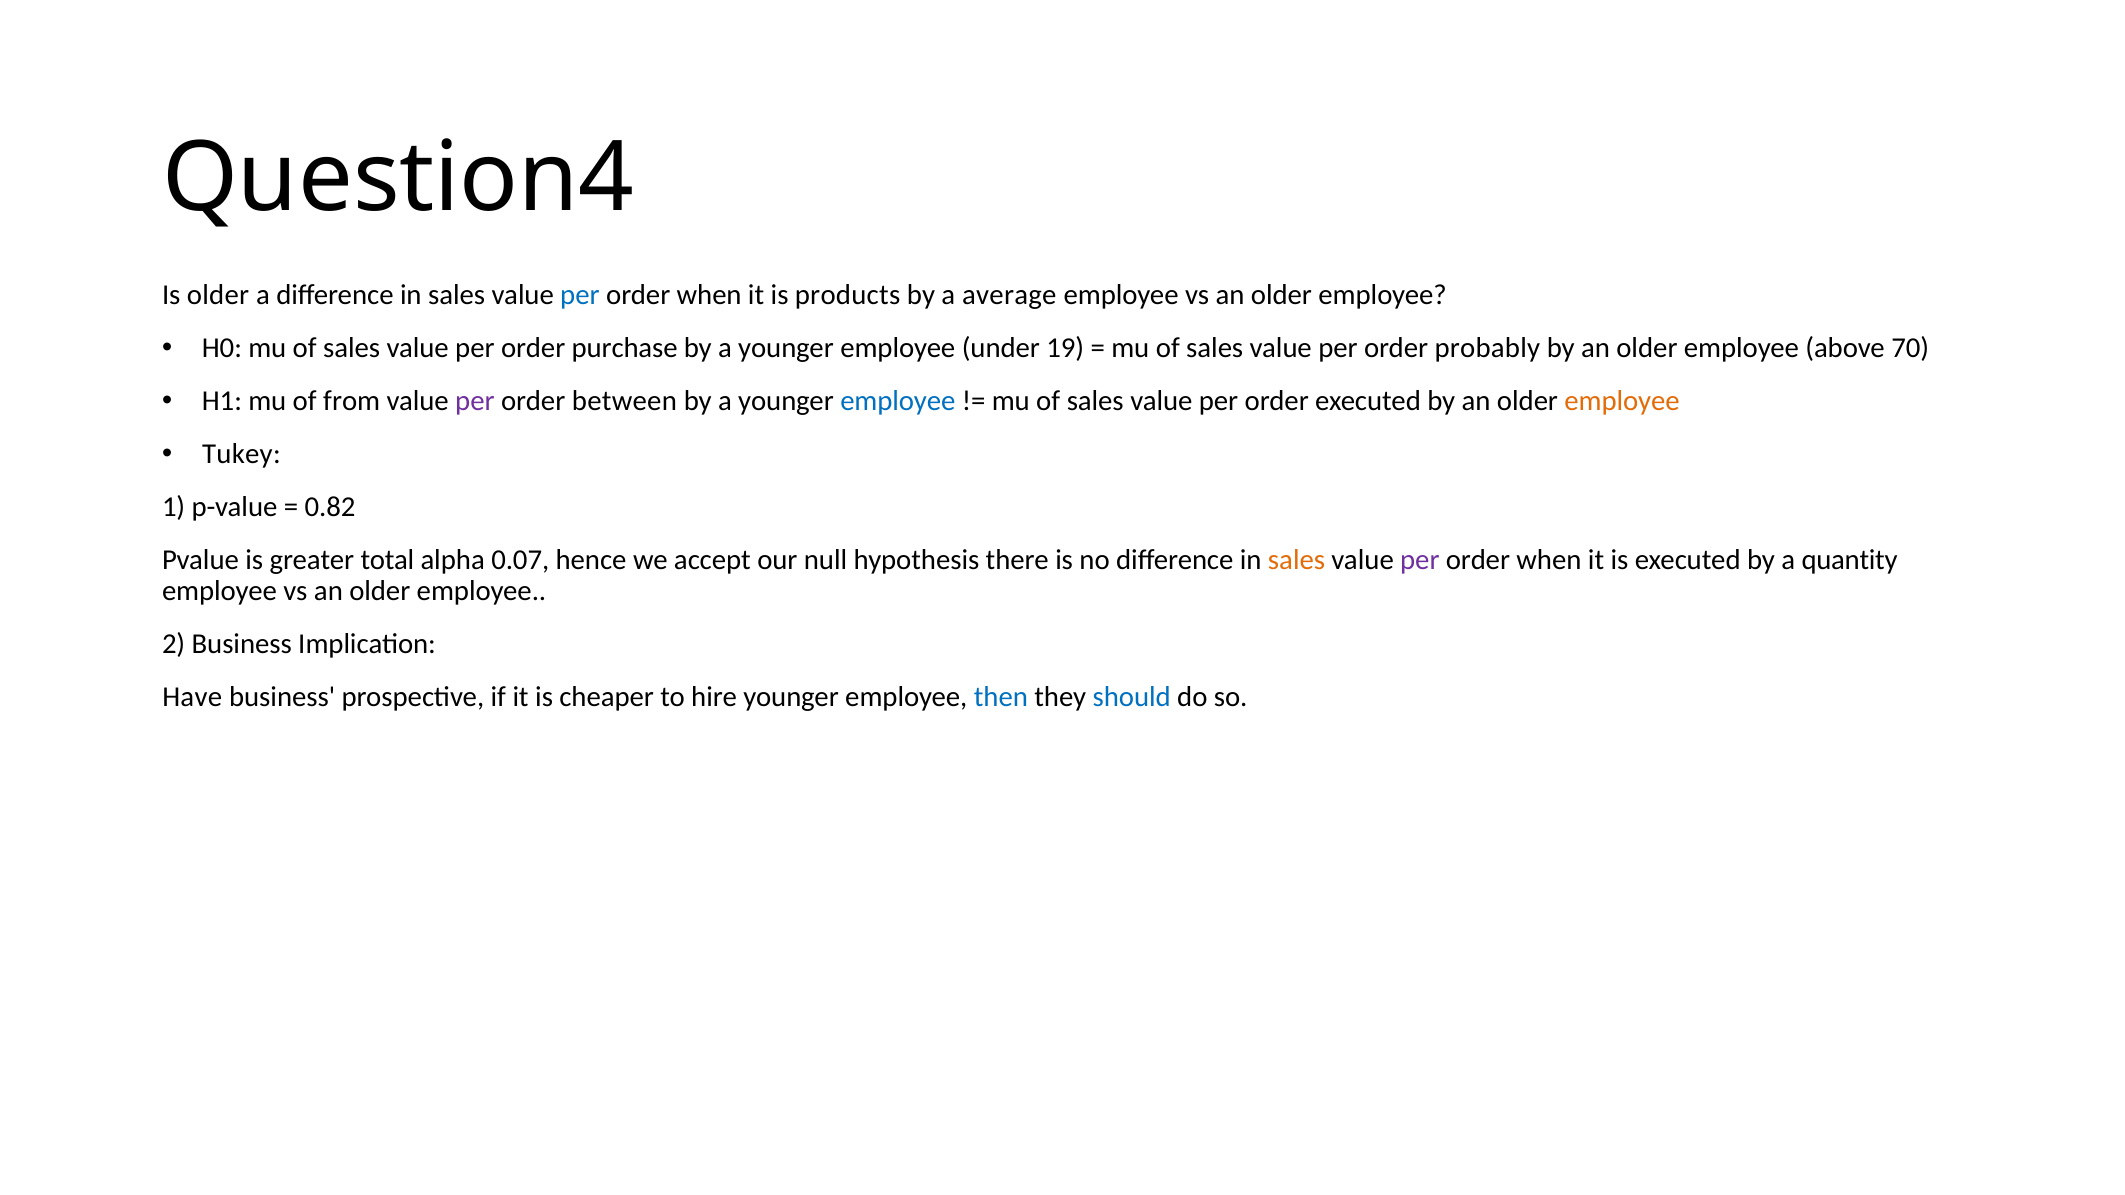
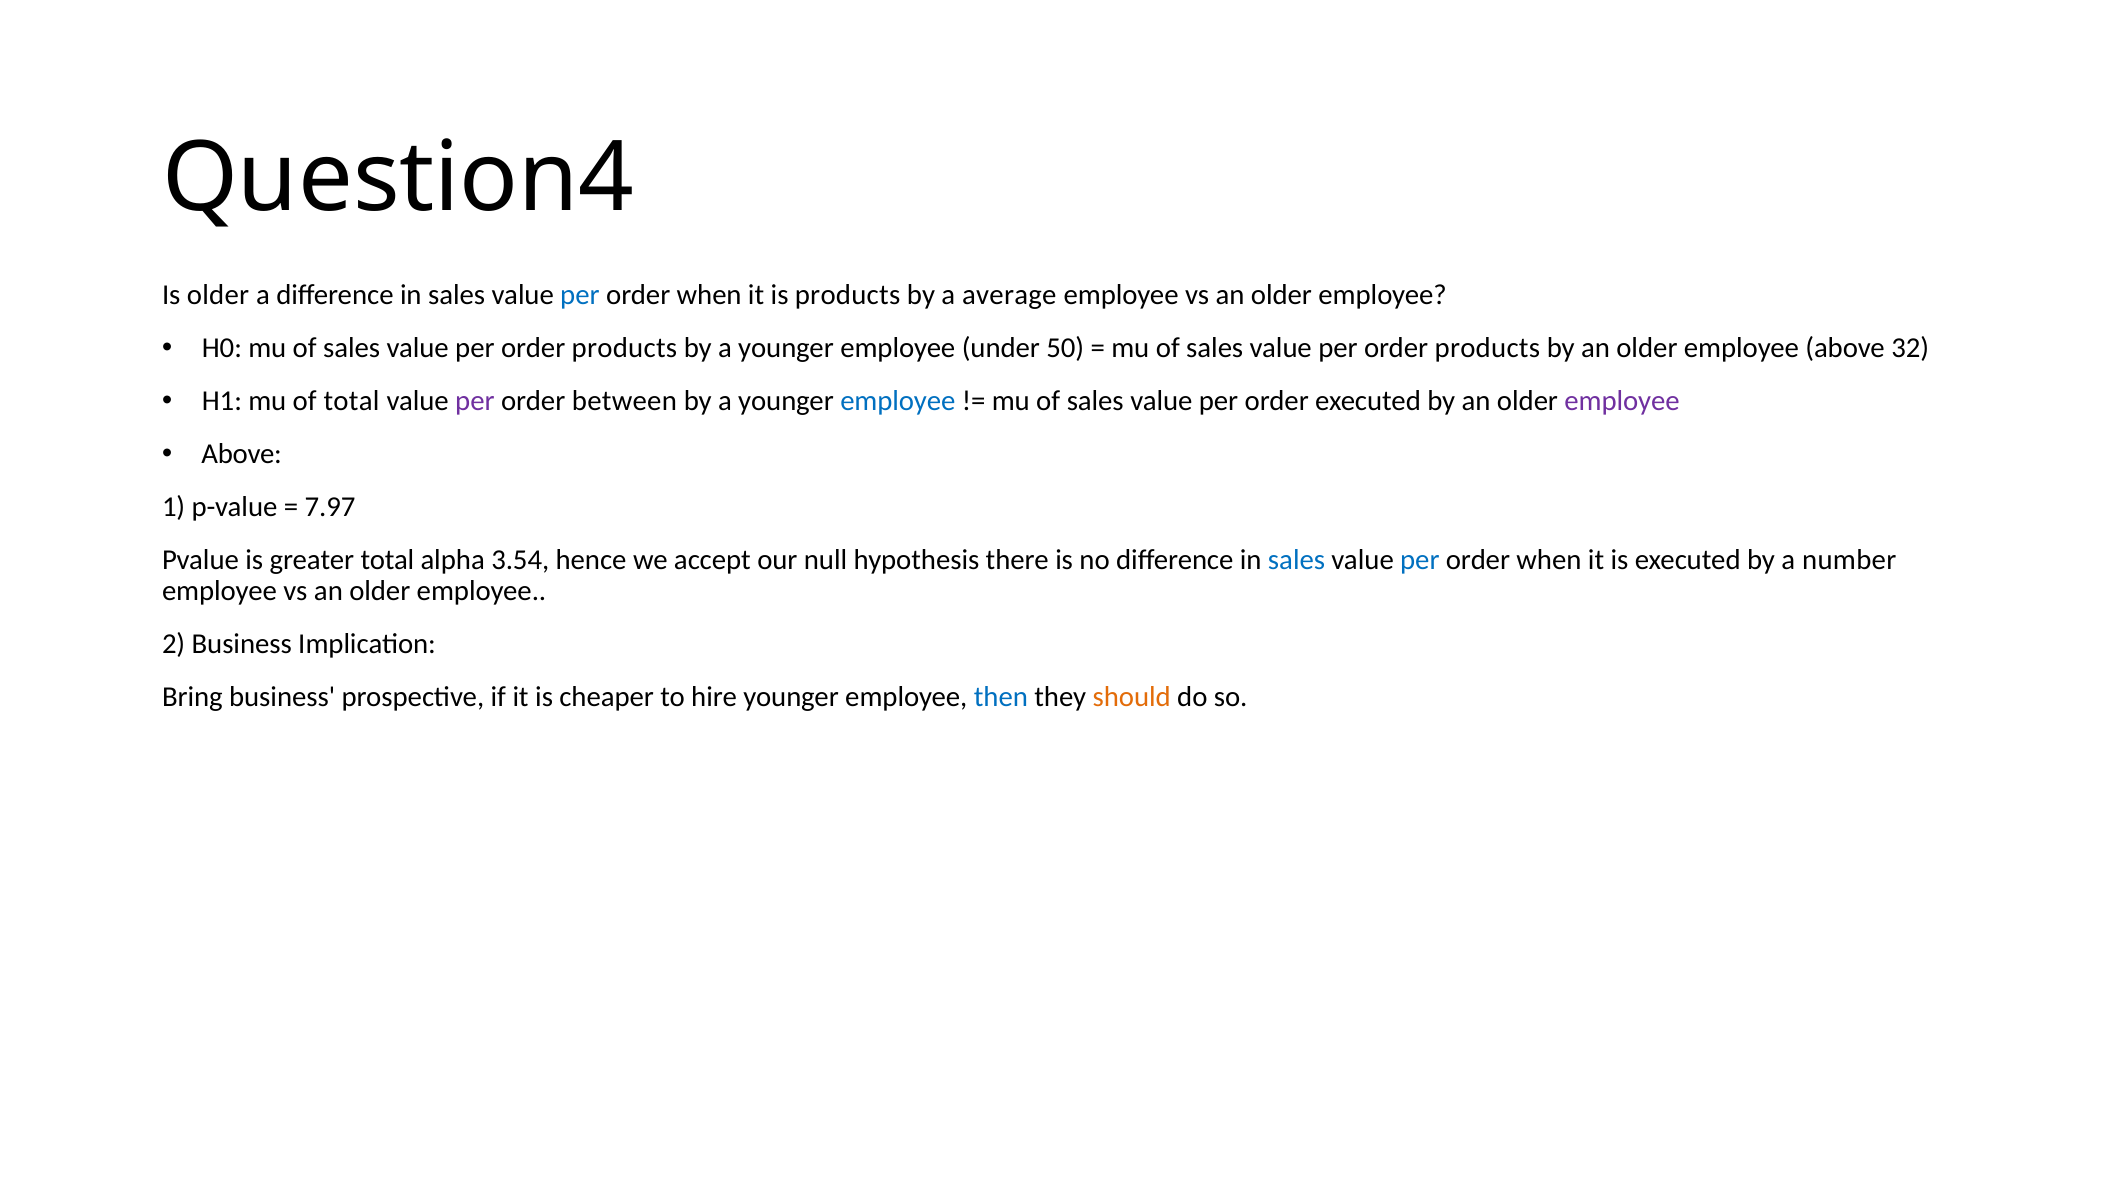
purchase: purchase -> products (624, 348)
19: 19 -> 50 (1065, 348)
probably: probably -> products (1487, 348)
70: 70 -> 32 (1910, 348)
of from: from -> total (352, 401)
employee colour: orange -> purple (1622, 401)
Tukey: Tukey -> Above (242, 454)
0.82: 0.82 -> 7.97 (330, 507)
0.07: 0.07 -> 3.54 (520, 560)
sales colour: orange -> blue (1297, 560)
per colour: purple -> blue (1420, 560)
quantity: quantity -> number (1849, 560)
Have: Have -> Bring (192, 697)
should colour: blue -> orange (1132, 697)
